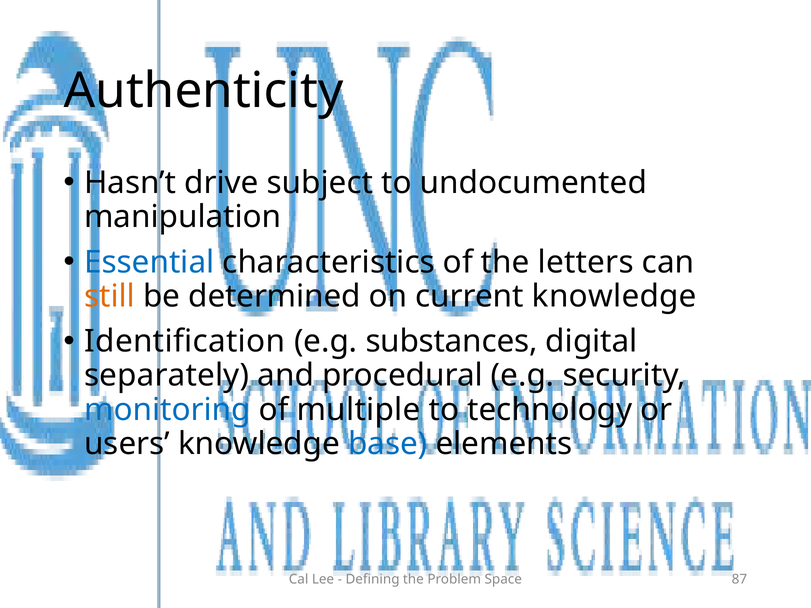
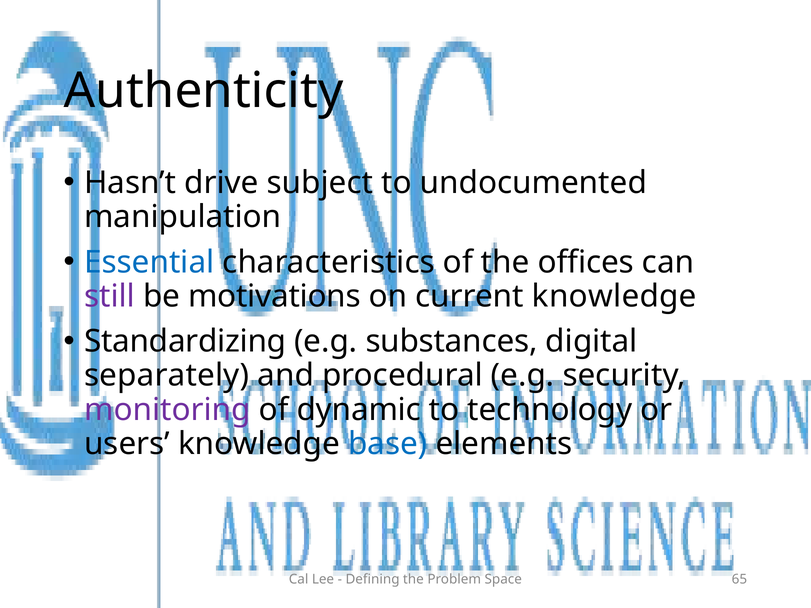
letters: letters -> offices (586, 262)
still colour: orange -> purple (110, 296)
determined: determined -> motivations (274, 296)
Identification: Identification -> Standardizing (185, 342)
monitoring colour: blue -> purple (167, 410)
multiple: multiple -> dynamic (359, 410)
87: 87 -> 65 (739, 580)
